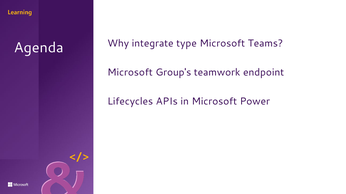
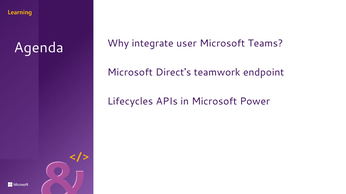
type: type -> user (187, 43)
Group's: Group's -> Direct's (173, 73)
